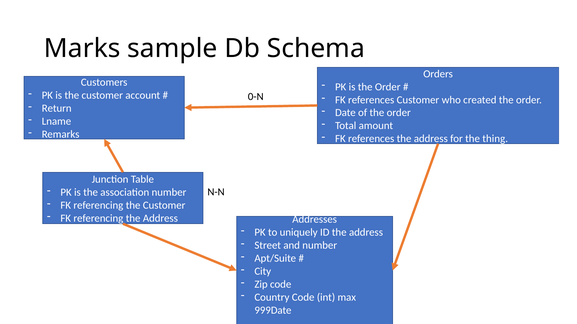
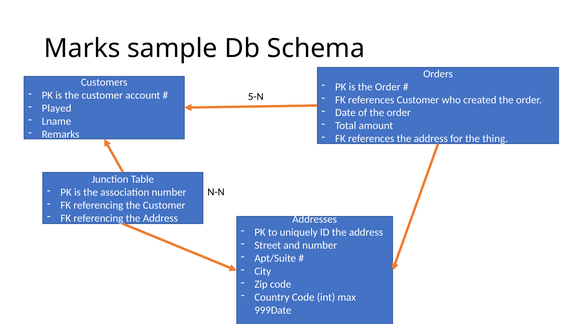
0-N: 0-N -> 5-N (256, 97)
Return: Return -> Played (57, 109)
